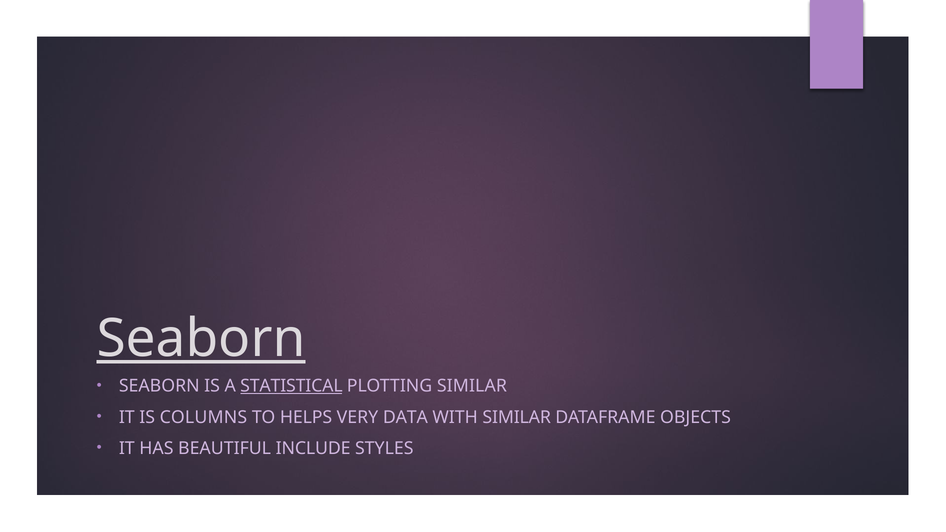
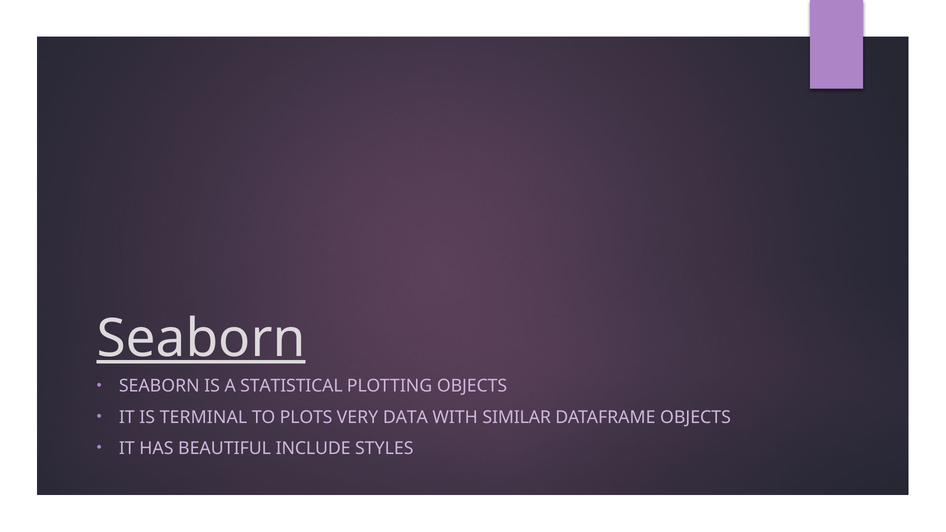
STATISTICAL underline: present -> none (291, 386)
PLOTTING SIMILAR: SIMILAR -> OBJECTS (472, 386)
COLUMNS: COLUMNS -> TERMINAL (203, 417)
HELPS: HELPS -> PLOTS (306, 417)
